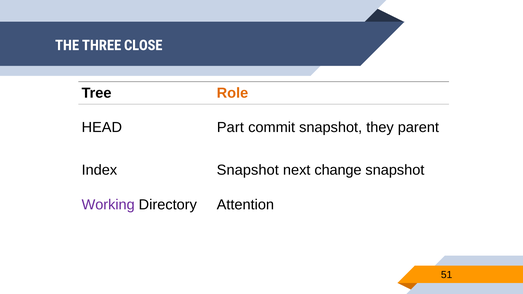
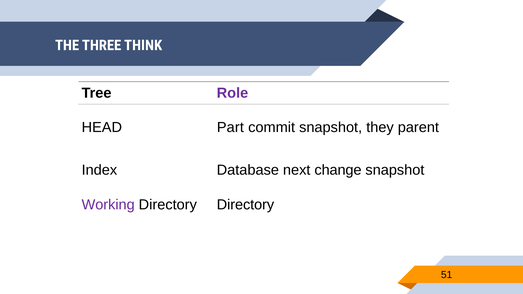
CLOSE: CLOSE -> THINK (143, 45)
Role colour: orange -> purple (232, 93)
Index Snapshot: Snapshot -> Database (248, 170)
Directory Attention: Attention -> Directory (245, 205)
